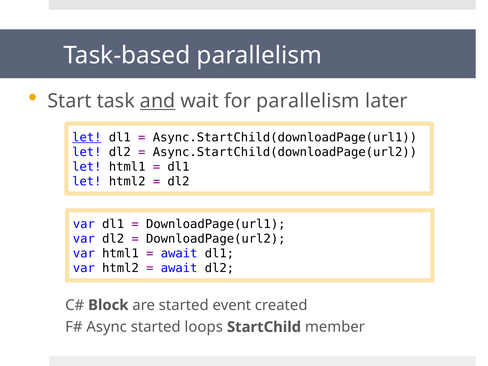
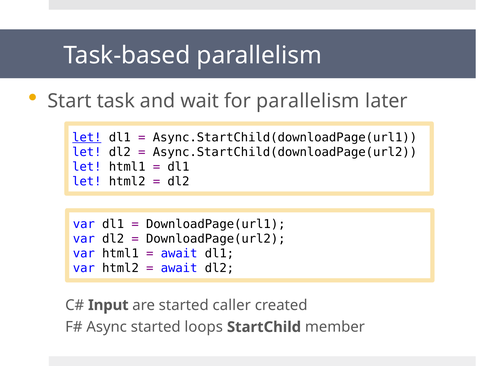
and underline: present -> none (158, 101)
Block: Block -> Input (108, 305)
event: event -> caller (232, 305)
